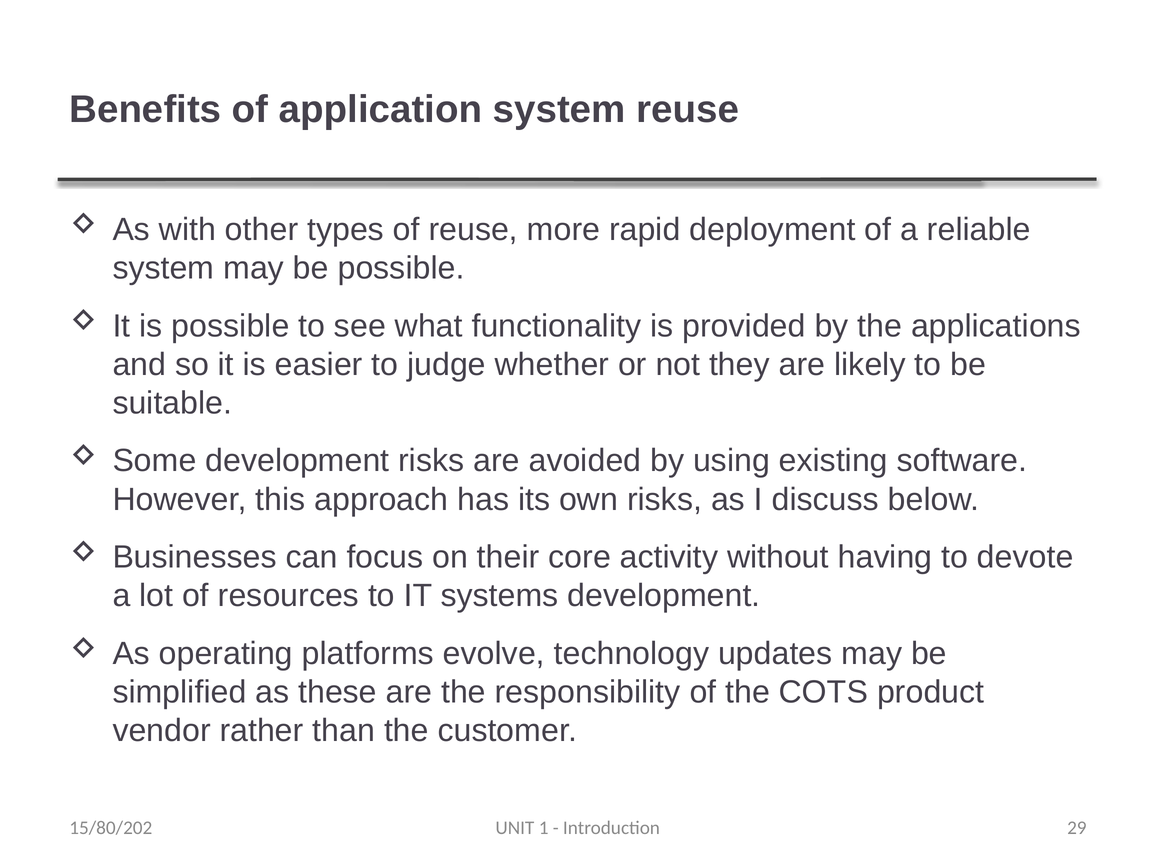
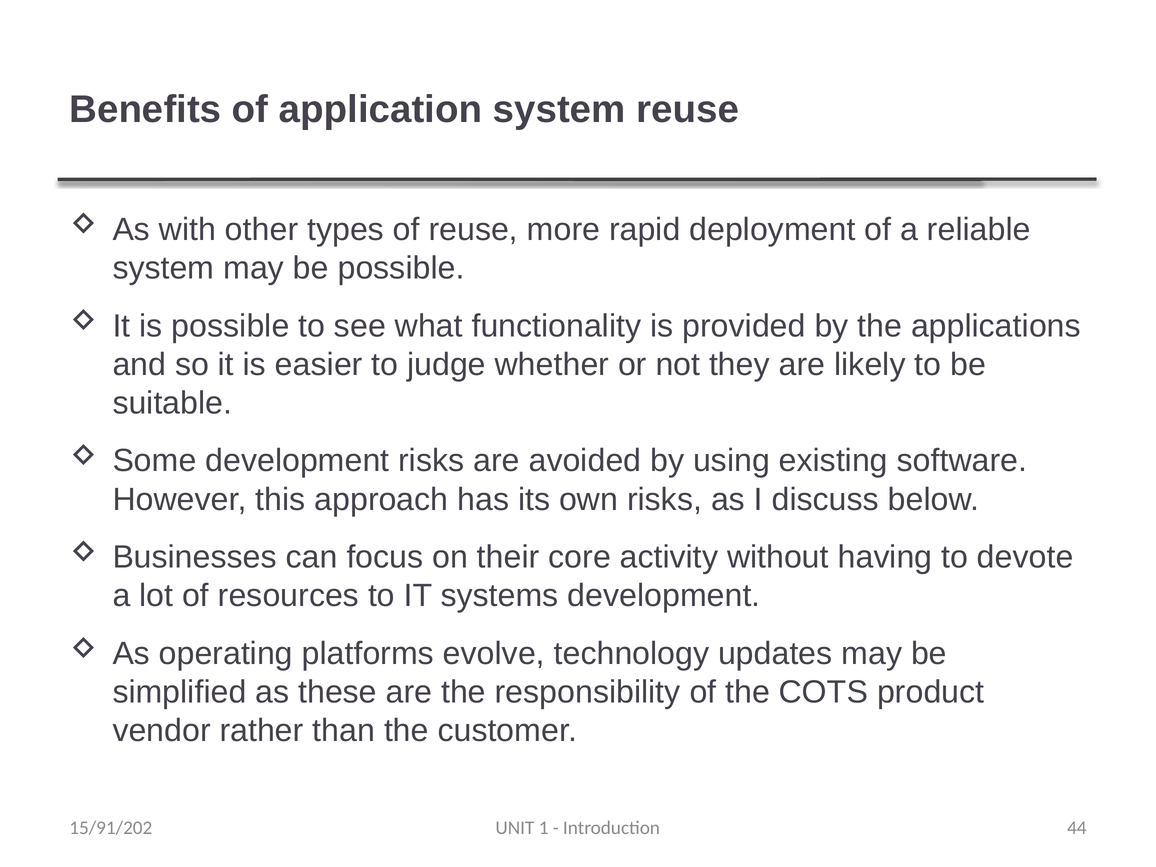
29: 29 -> 44 (1077, 828)
15/80/202: 15/80/202 -> 15/91/202 (111, 828)
